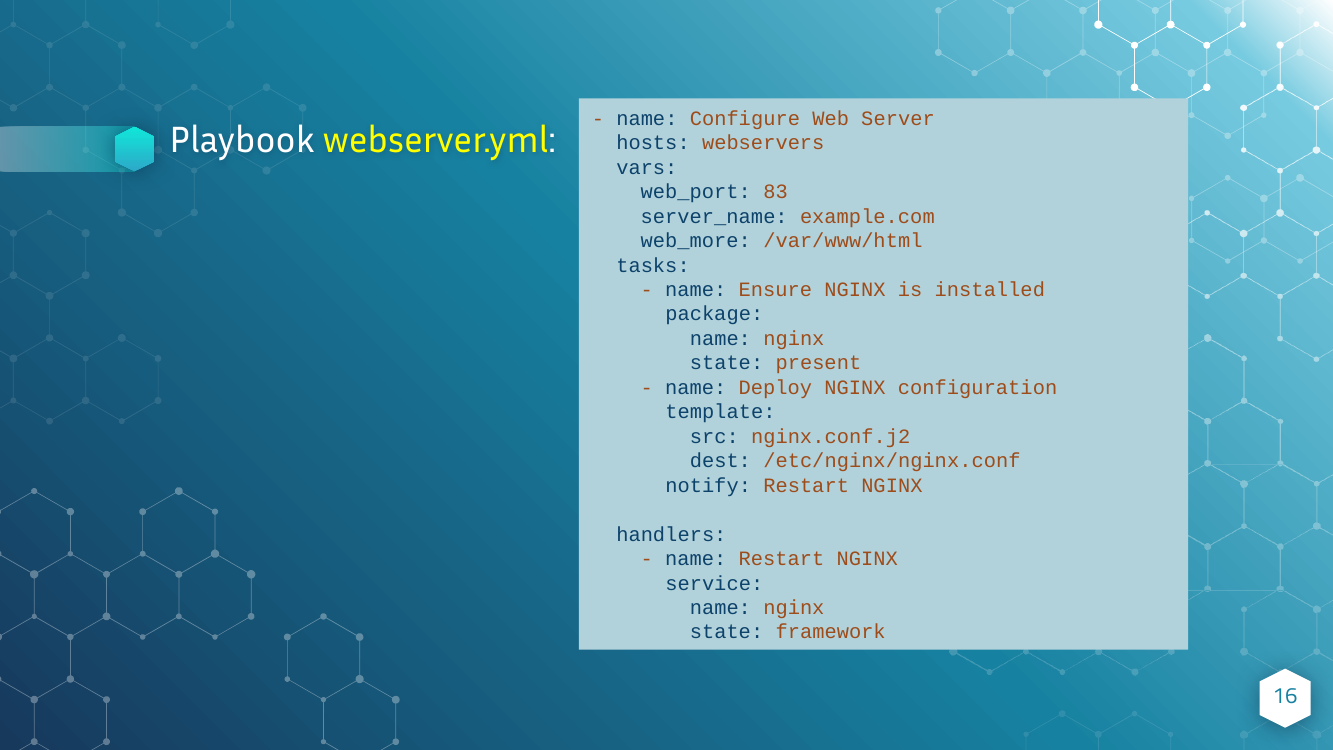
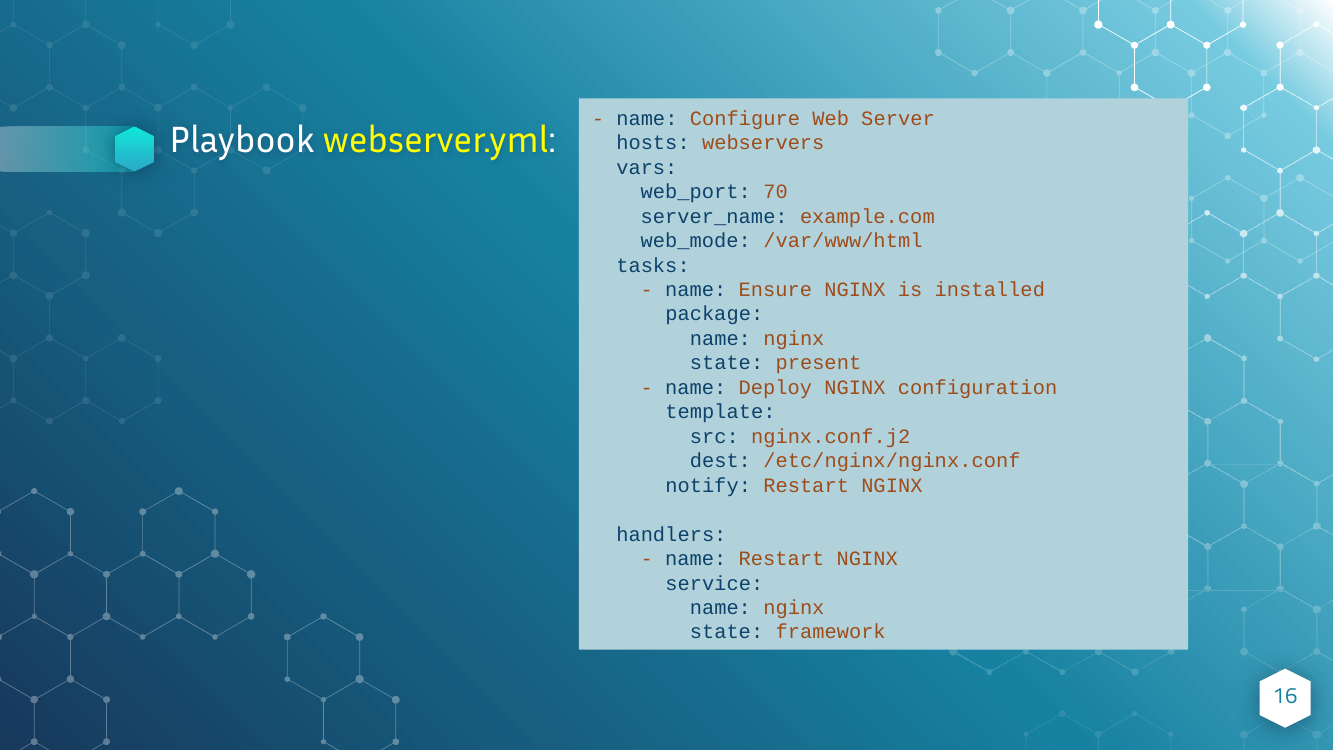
83: 83 -> 70 (776, 192)
web_more: web_more -> web_mode (696, 241)
